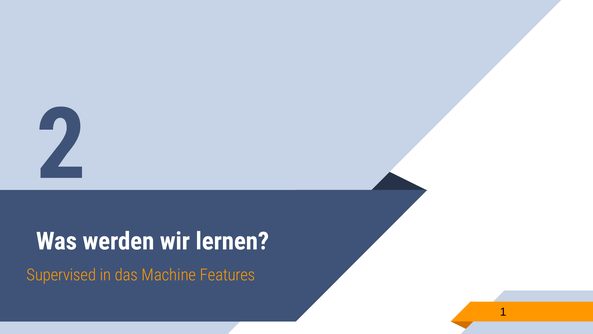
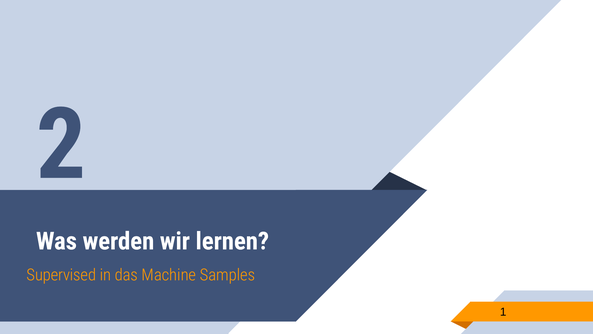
Features: Features -> Samples (228, 275)
